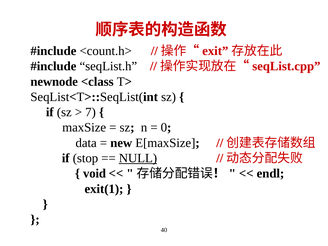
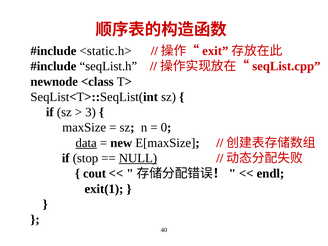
<count.h>: <count.h> -> <static.h> (106, 51)
7: 7 -> 3 (91, 112)
data underline: none -> present (86, 143)
void: void -> cout (95, 173)
